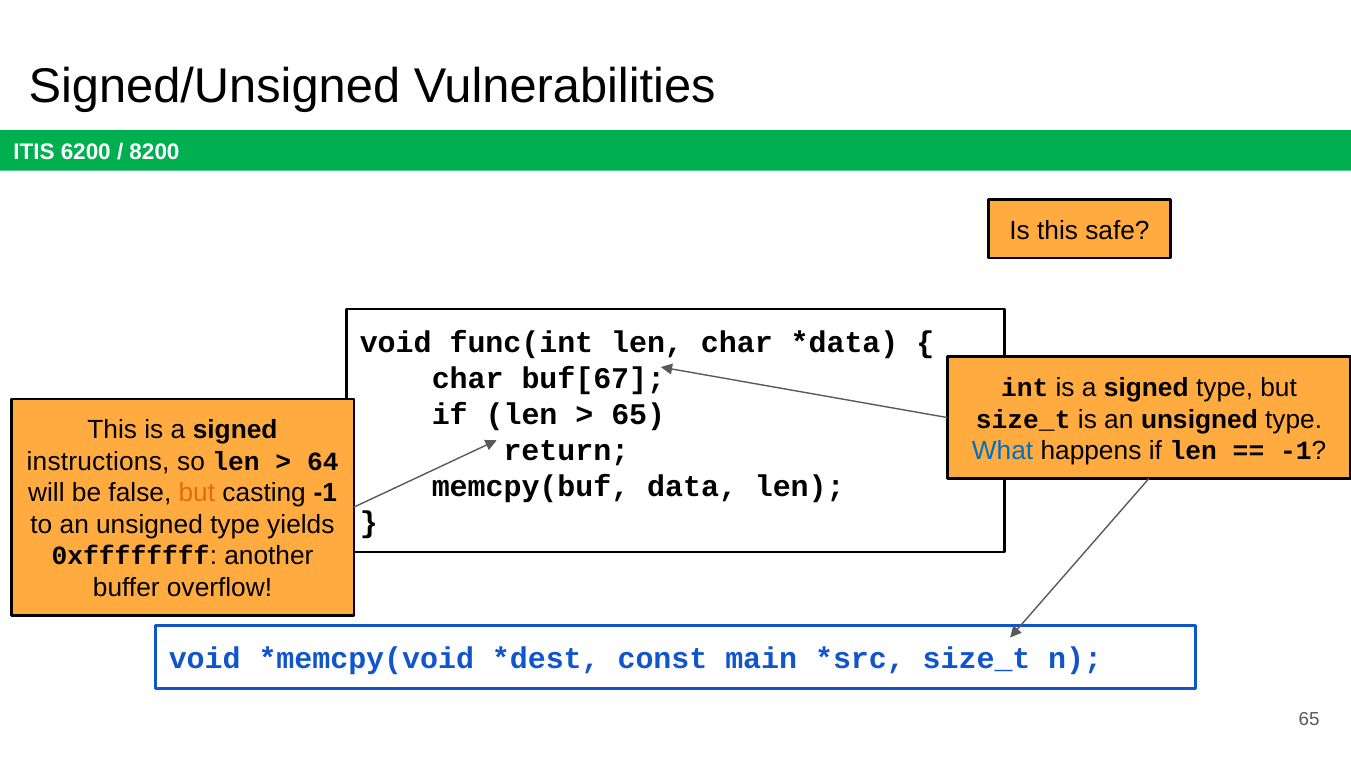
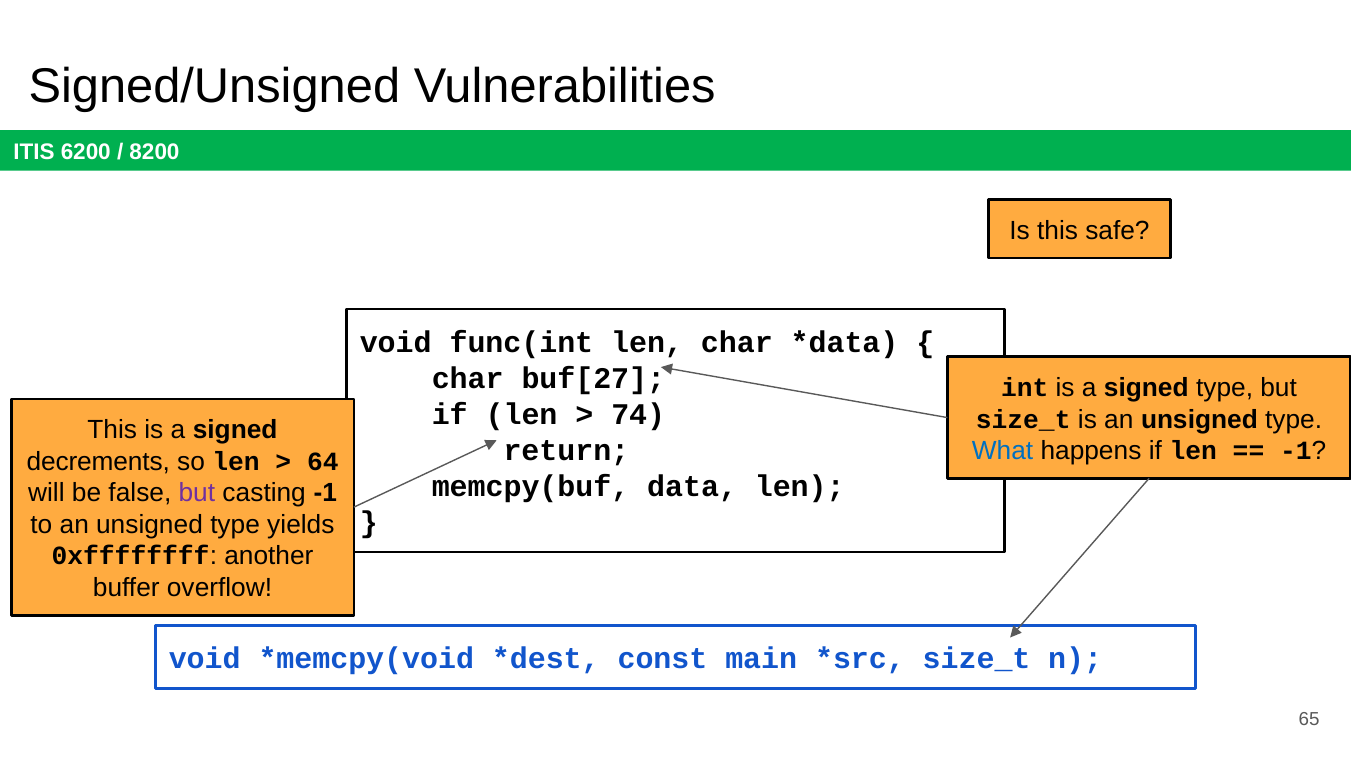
buf[67: buf[67 -> buf[27 (593, 379)
65: 65 -> 74 (638, 415)
instructions: instructions -> decrements (98, 462)
but colour: orange -> purple (197, 493)
